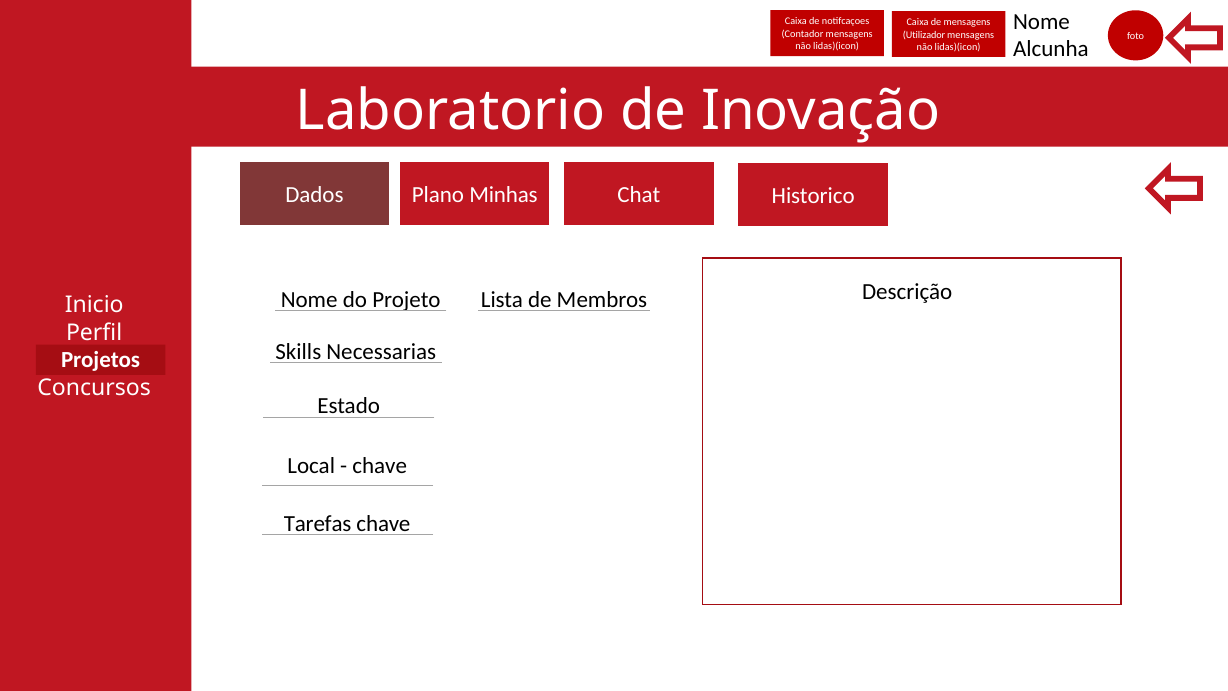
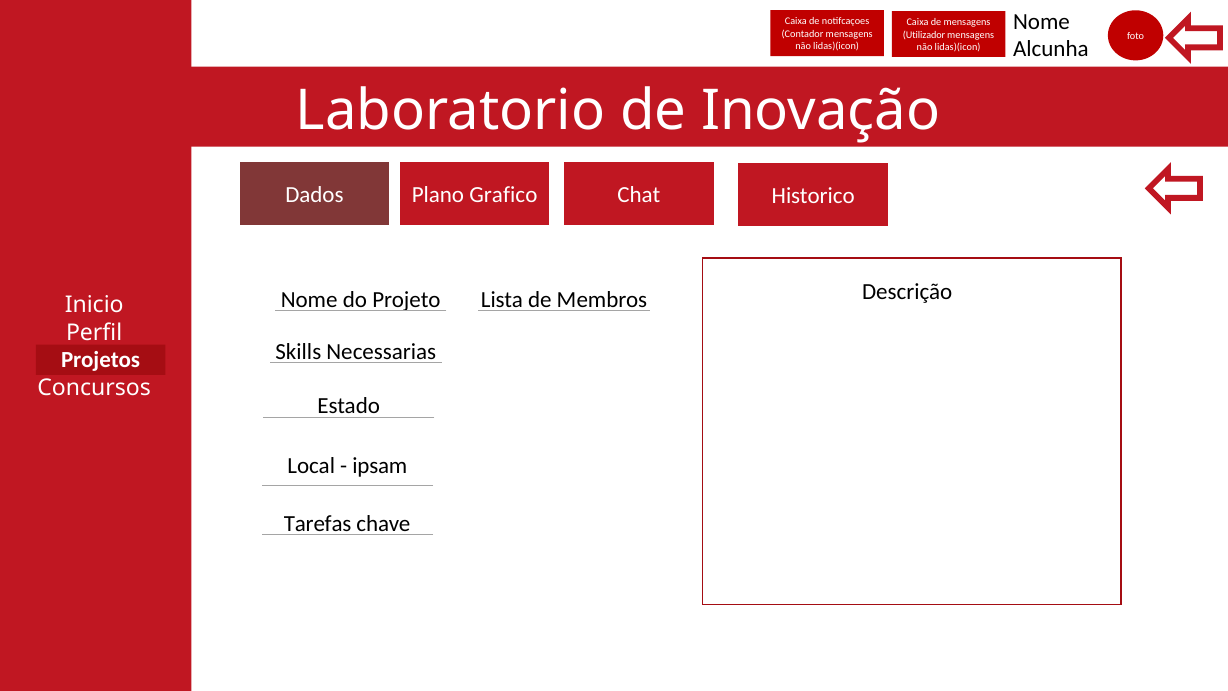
Minhas: Minhas -> Grafico (503, 195)
chave: chave -> ipsam (380, 466)
